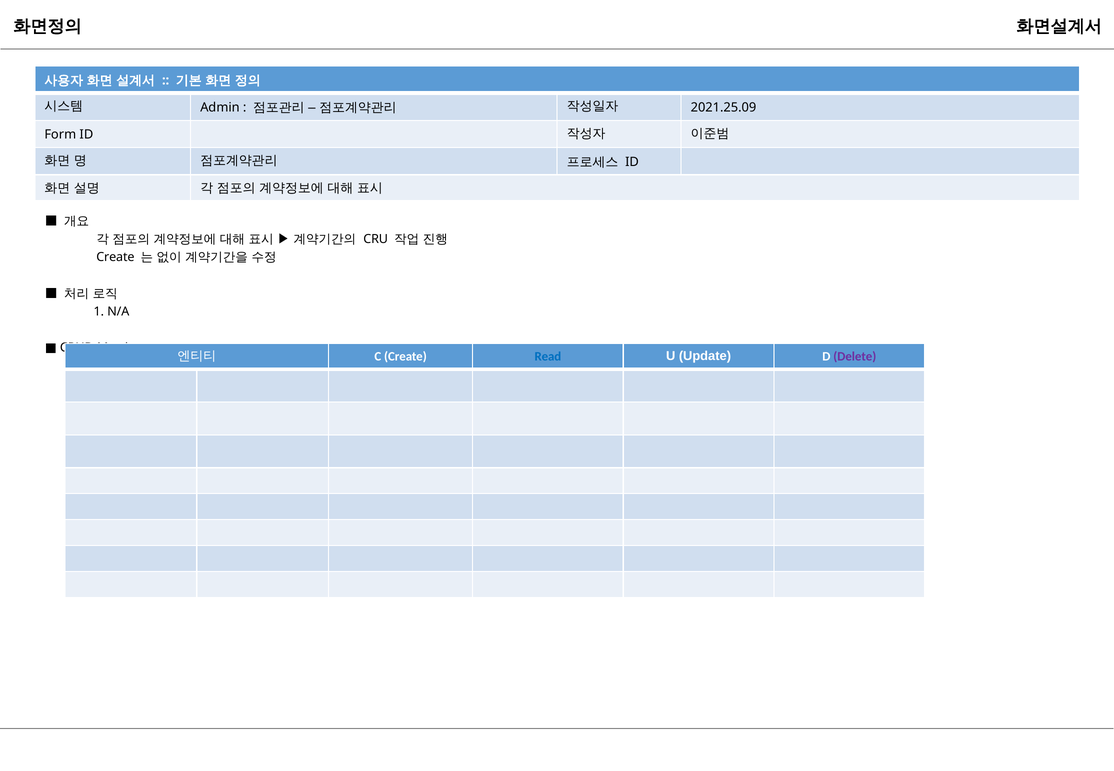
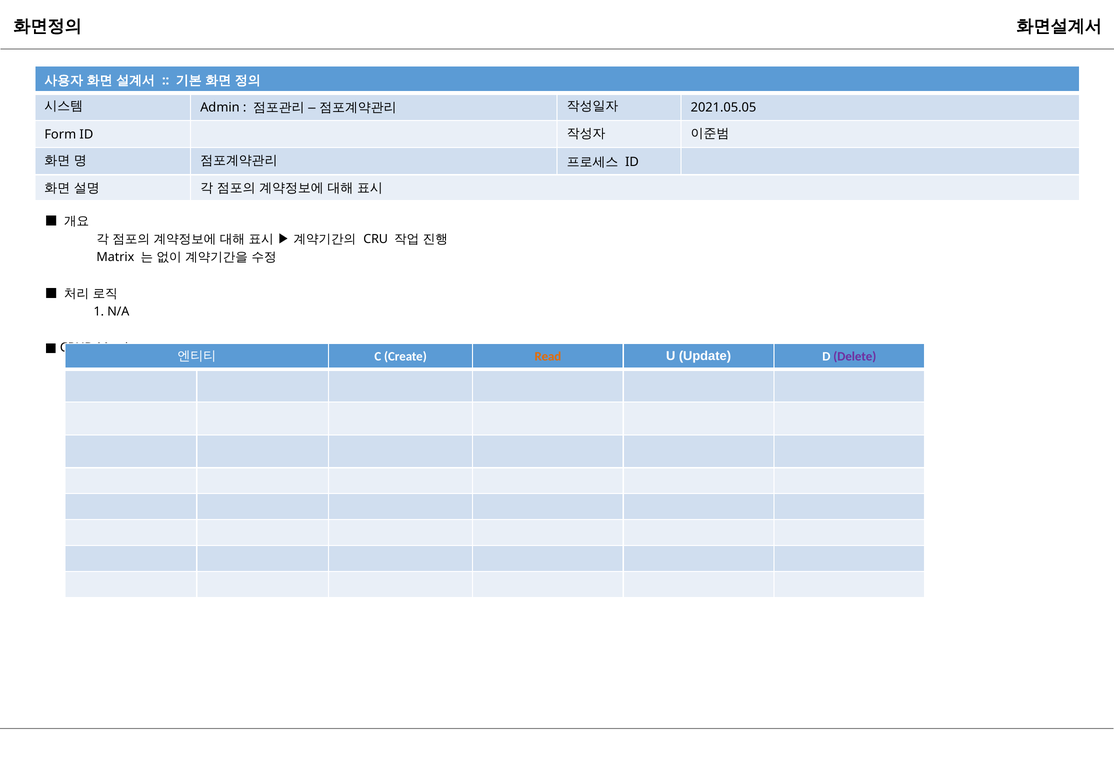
2021.25.09: 2021.25.09 -> 2021.05.05 (723, 107)
Create: Create -> Matrix (115, 257)
Read colour: blue -> orange (548, 357)
